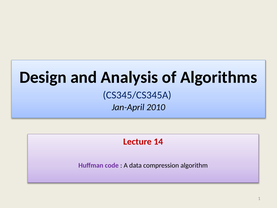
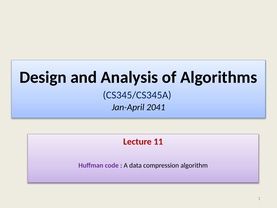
2010: 2010 -> 2041 (156, 107)
14: 14 -> 11 (158, 141)
